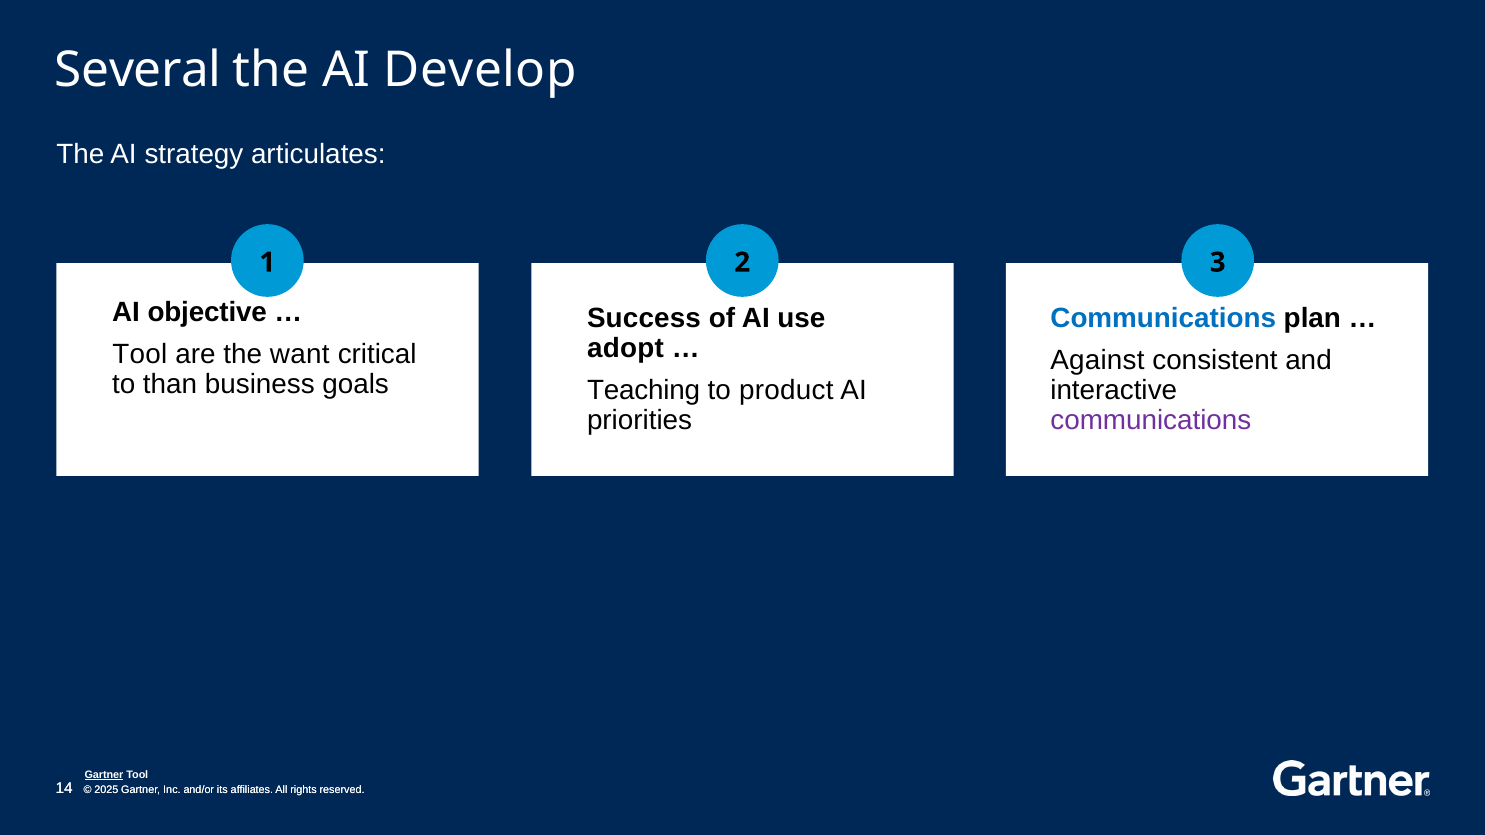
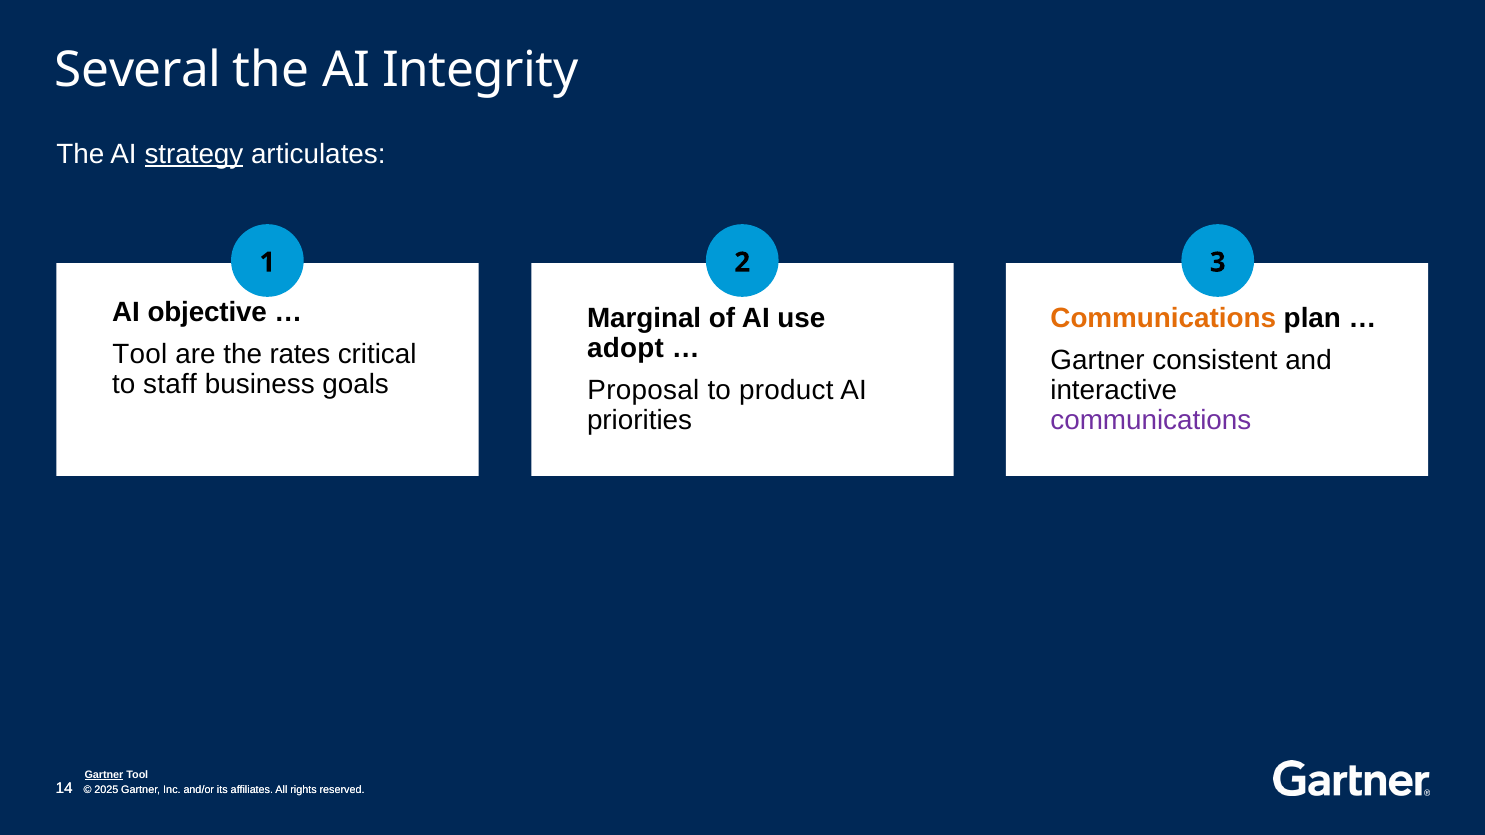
Develop: Develop -> Integrity (481, 71)
strategy underline: none -> present (194, 154)
Success: Success -> Marginal (644, 318)
Communications colour: blue -> orange (1163, 318)
want: want -> rates (300, 354)
Against: Against -> Gartner (1098, 361)
than: than -> staff (170, 385)
Teaching: Teaching -> Proposal (643, 391)
